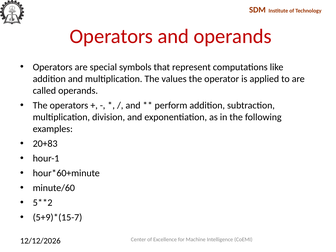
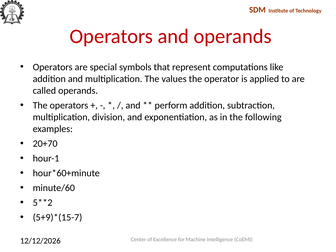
20+83: 20+83 -> 20+70 (45, 144)
